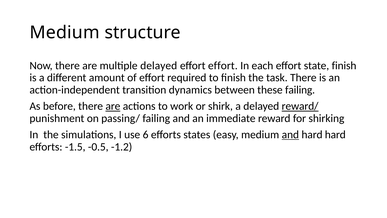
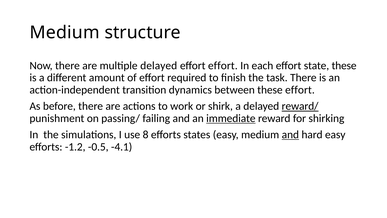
state finish: finish -> these (344, 65)
these failing: failing -> effort (300, 90)
are underline: present -> none (113, 106)
immediate underline: none -> present (231, 118)
6: 6 -> 8 (146, 134)
hard hard: hard -> easy (335, 134)
-1.5: -1.5 -> -1.2 (75, 147)
-1.2: -1.2 -> -4.1 (122, 147)
